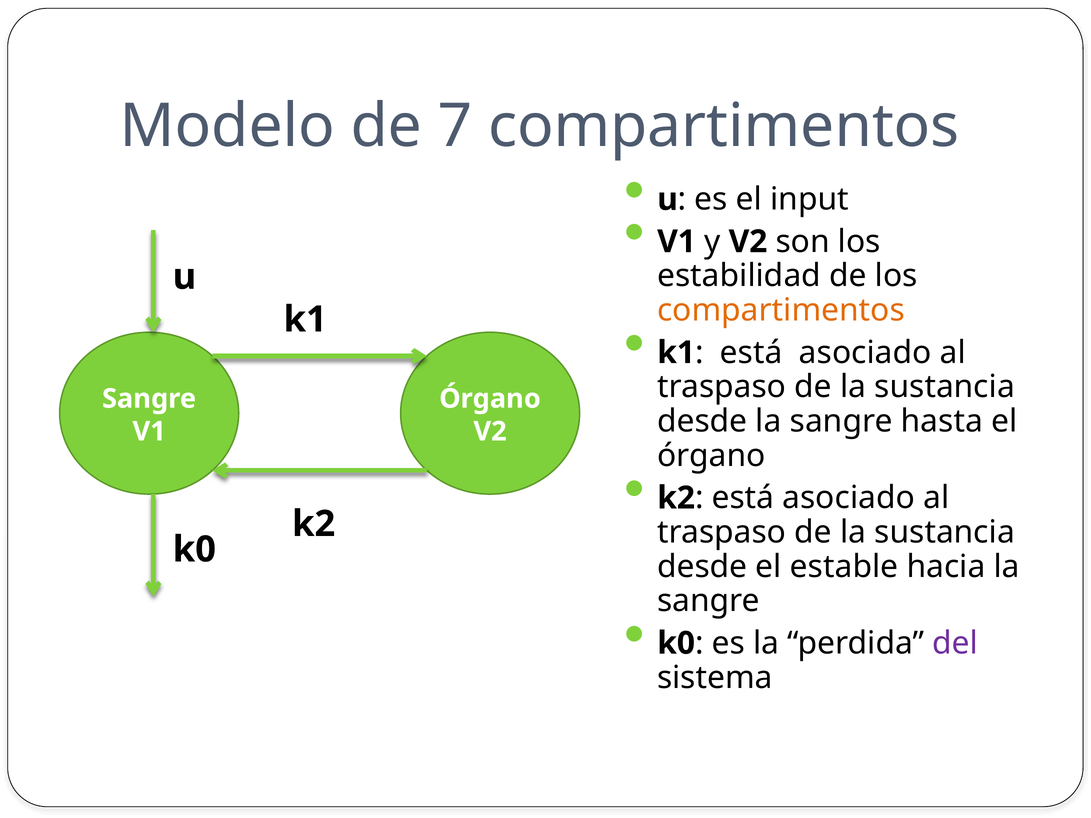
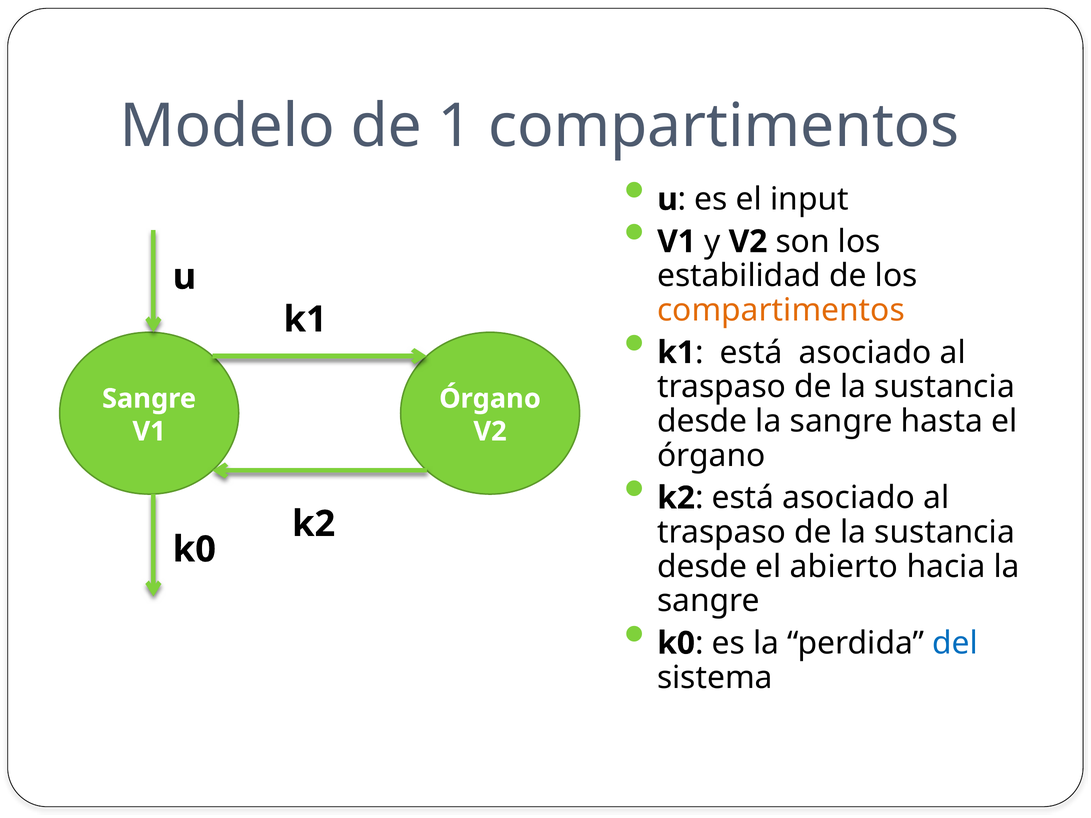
7: 7 -> 1 (455, 126)
estable: estable -> abierto (844, 567)
del colour: purple -> blue (955, 643)
